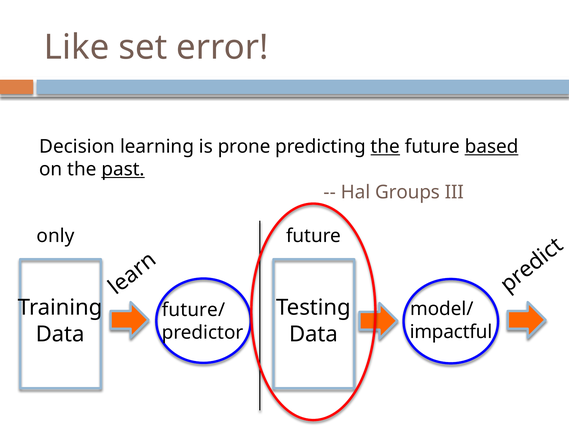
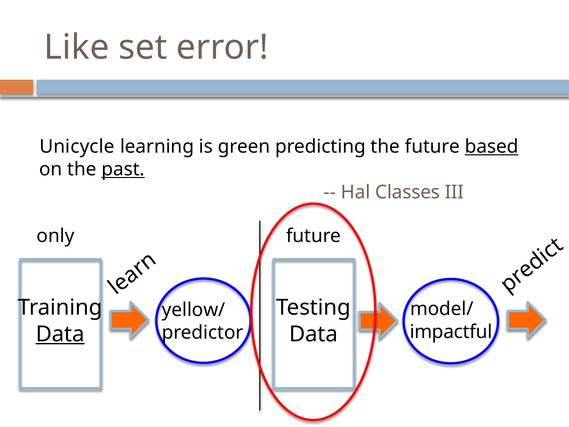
Decision: Decision -> Unicycle (77, 147)
prone: prone -> green (244, 147)
the underline: present -> none (385, 147)
Groups: Groups -> Classes (408, 192)
future/: future/ -> yellow/ (194, 310)
Data underline: none -> present (60, 334)
